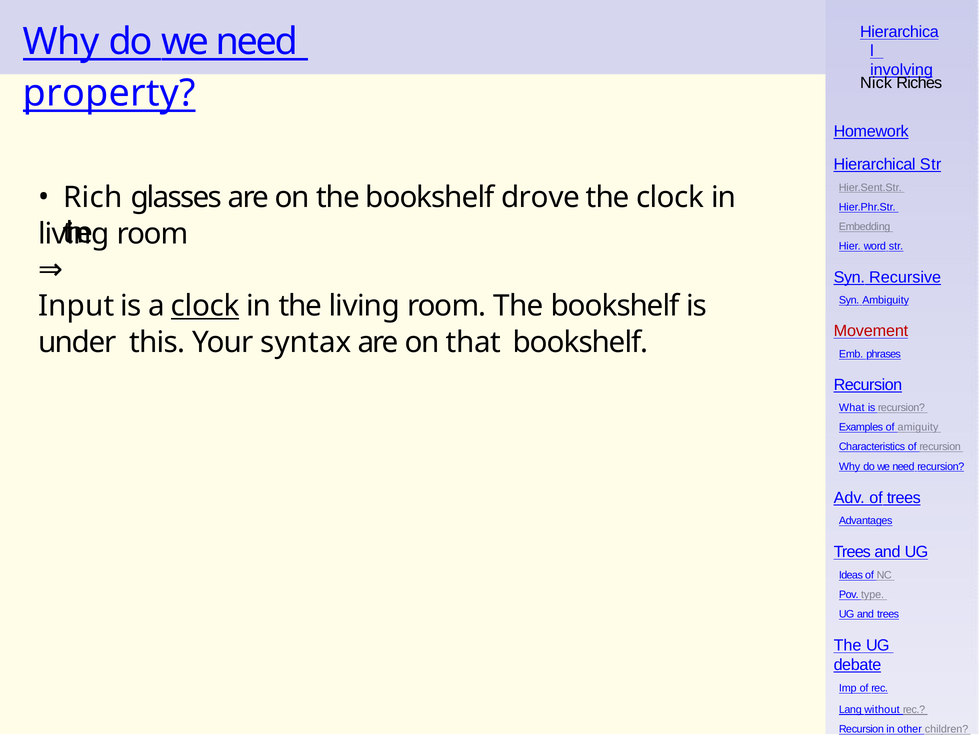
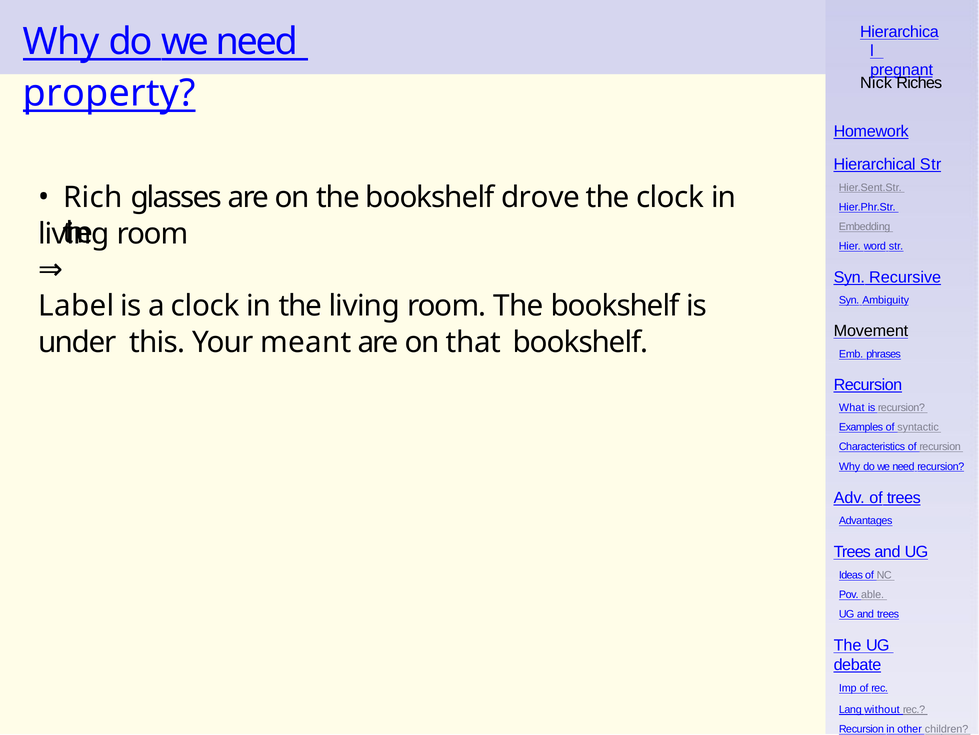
involving: involving -> pregnant (902, 70)
Input: Input -> Label (76, 306)
clock underline: present -> none (205, 306)
Movement colour: red -> black (871, 331)
syntax: syntax -> meant (306, 342)
amiguity: amiguity -> syntactic (918, 427)
type: type -> able (873, 595)
